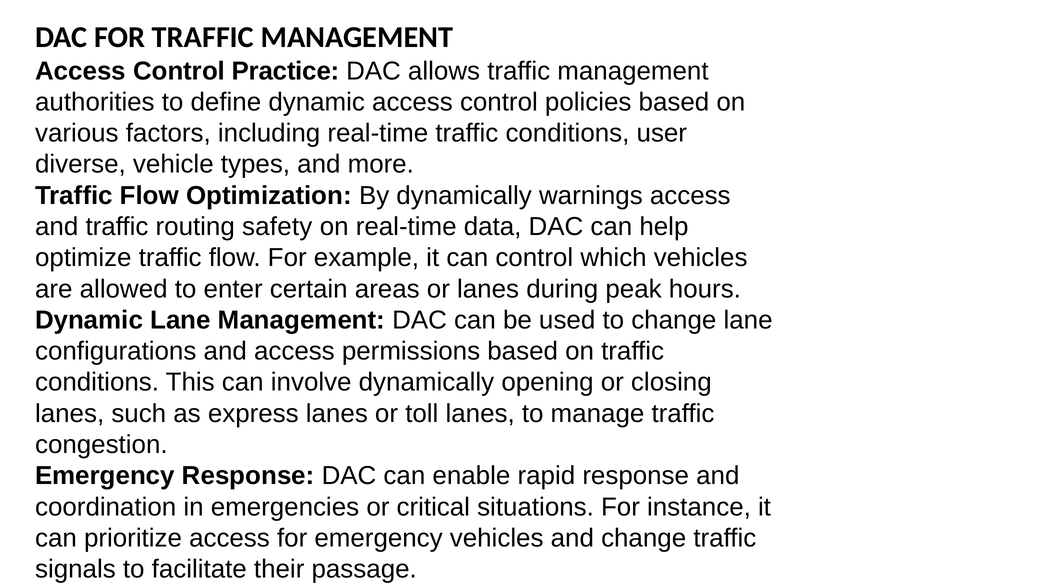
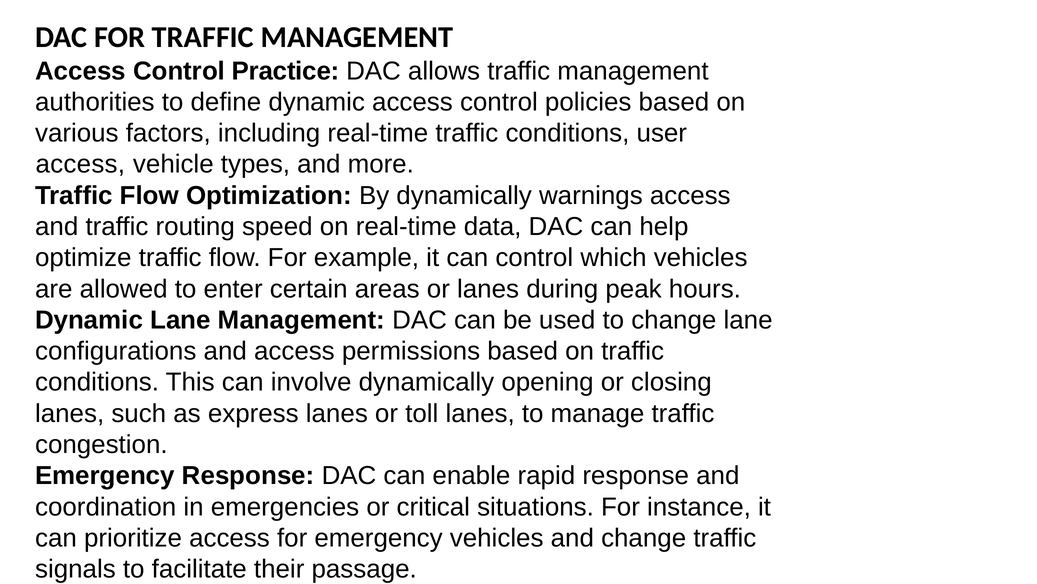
diverse: diverse -> access (80, 164)
safety: safety -> speed (277, 226)
